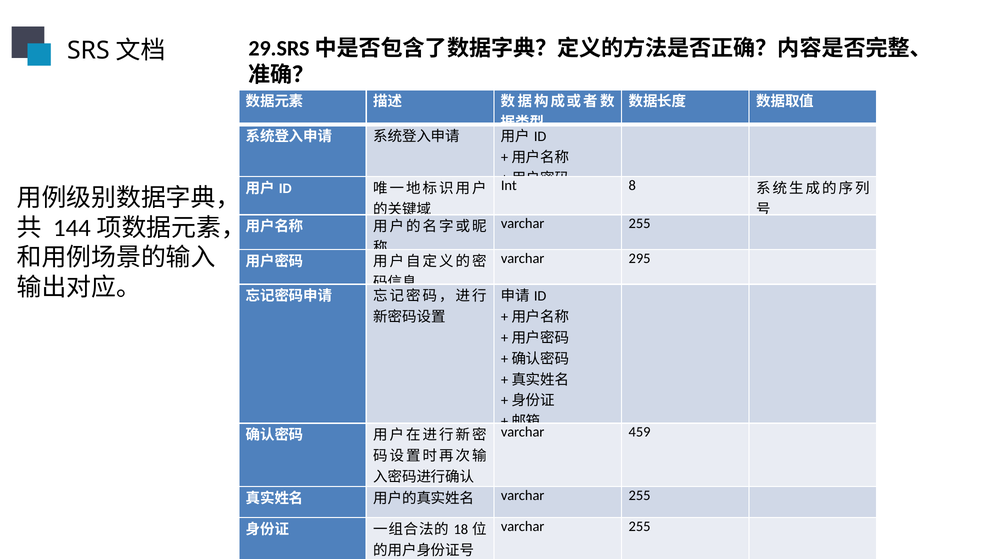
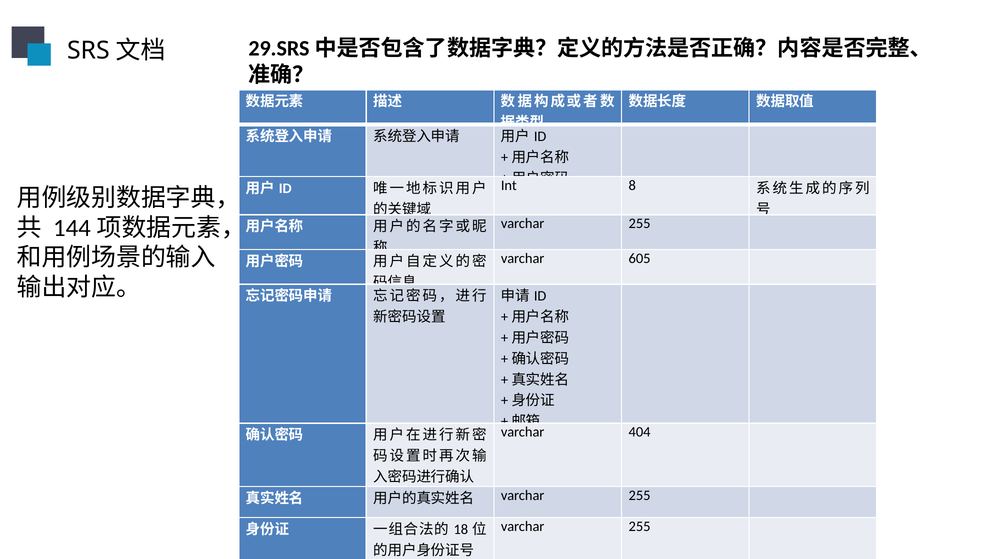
295: 295 -> 605 (640, 258)
459: 459 -> 404 (640, 432)
